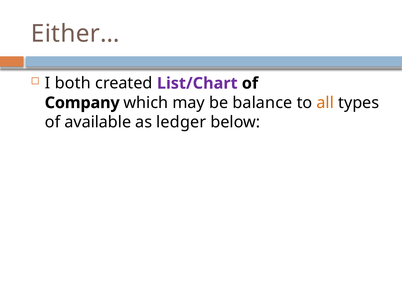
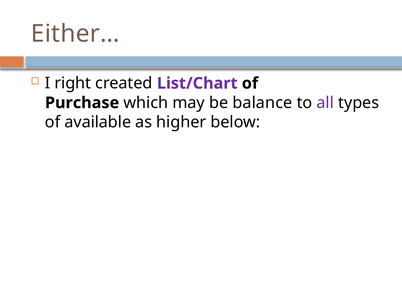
both: both -> right (73, 83)
Company: Company -> Purchase (82, 103)
all colour: orange -> purple (325, 103)
ledger: ledger -> higher (181, 122)
